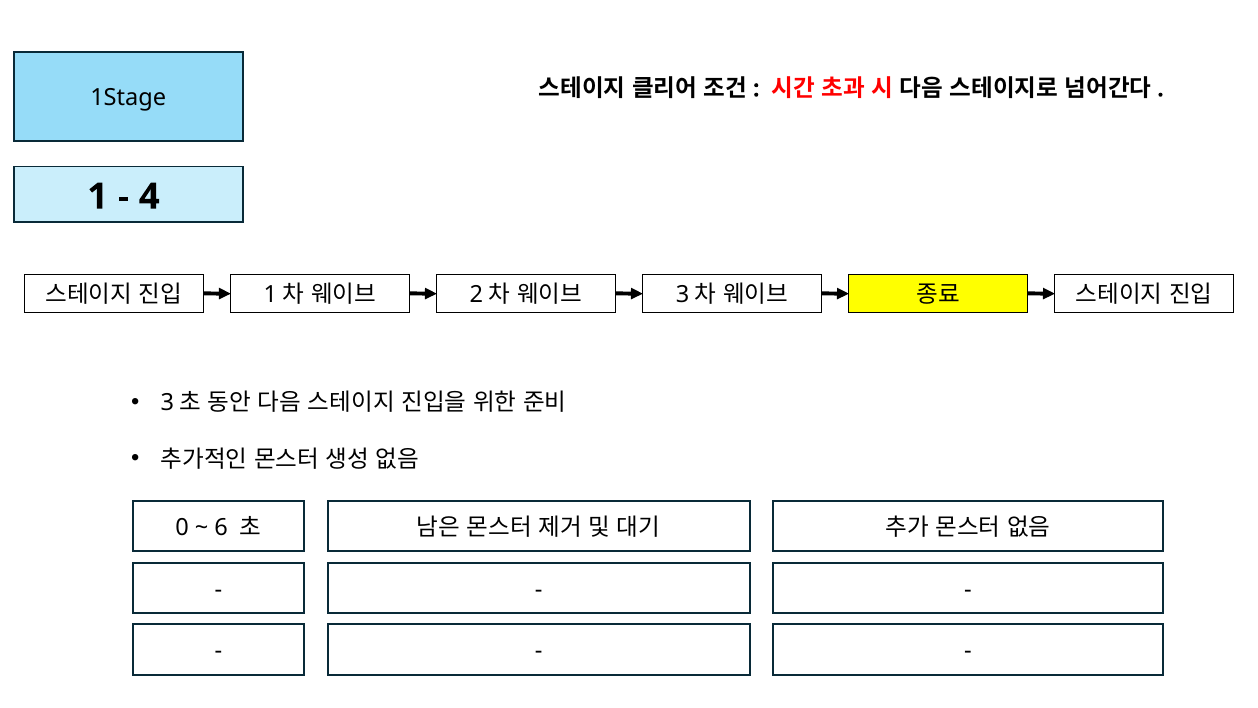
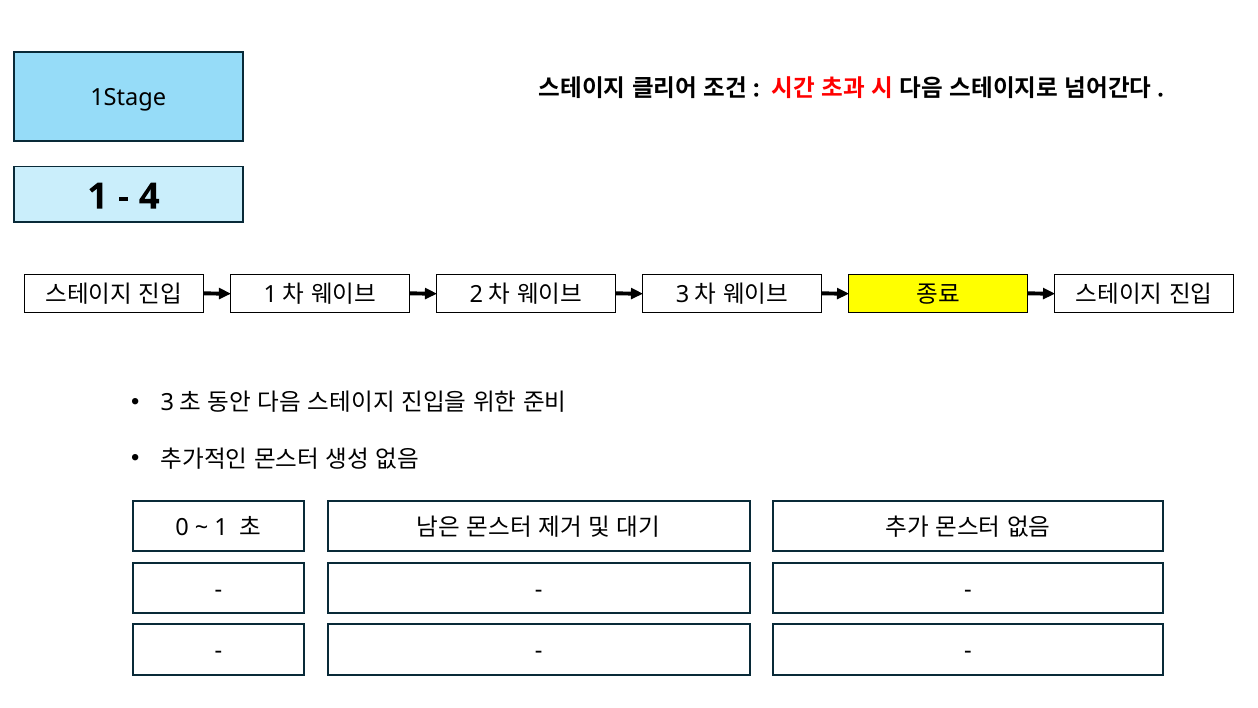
6: 6 -> 1 (221, 527)
